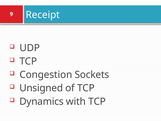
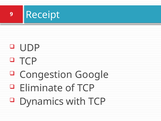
Sockets: Sockets -> Google (92, 75)
Unsigned: Unsigned -> Eliminate (41, 88)
